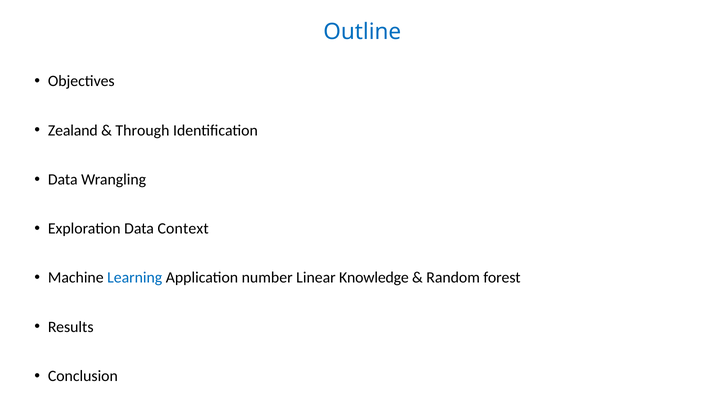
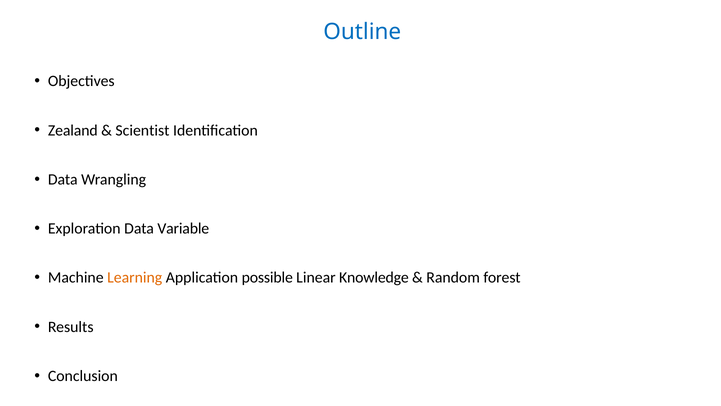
Through: Through -> Scientist (142, 130)
Context: Context -> Variable (183, 228)
Learning colour: blue -> orange (135, 277)
number: number -> possible (267, 277)
